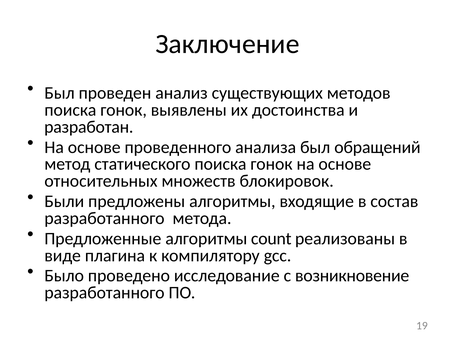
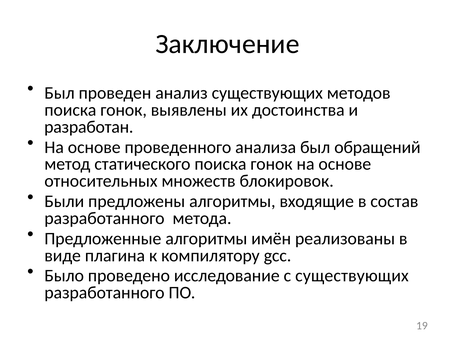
count: count -> имён (271, 239)
с возникновение: возникновение -> существующих (352, 276)
